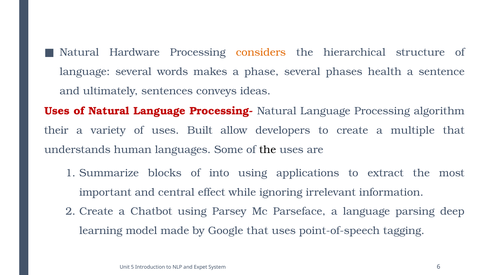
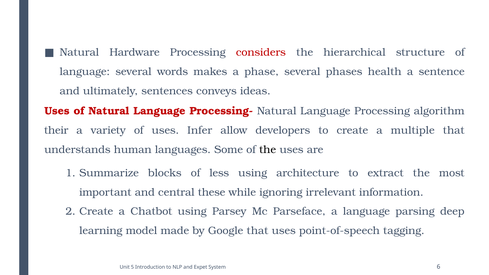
considers colour: orange -> red (261, 52)
Built: Built -> Infer (200, 130)
into: into -> less (219, 173)
applications: applications -> architecture (308, 173)
effect: effect -> these (212, 192)
